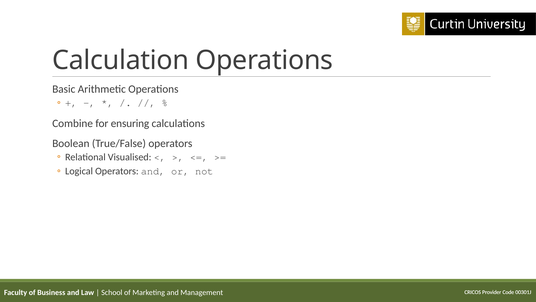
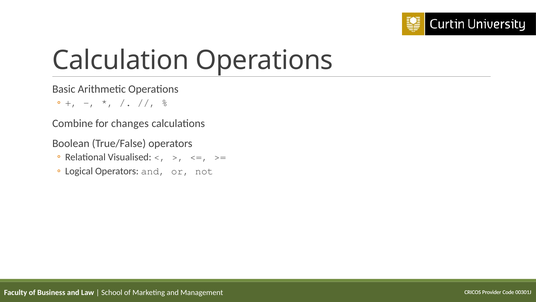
ensuring: ensuring -> changes (130, 123)
